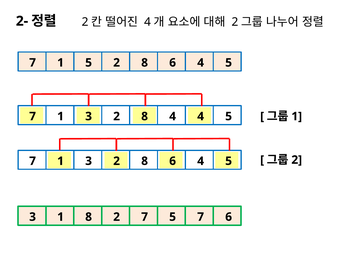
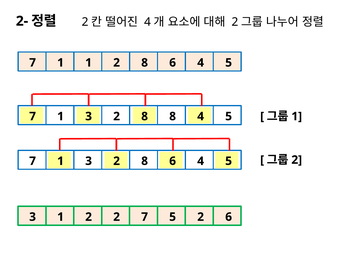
1 5: 5 -> 1 (89, 63)
8 4: 4 -> 8 (173, 116)
3 1 8: 8 -> 2 (89, 217)
7 5 7: 7 -> 2 (201, 217)
